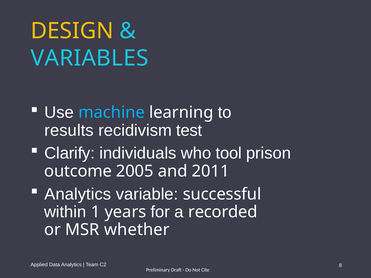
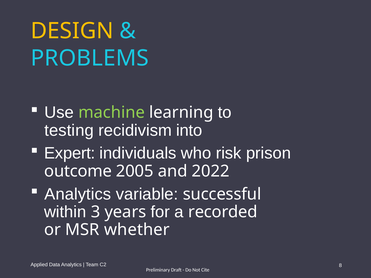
VARIABLES: VARIABLES -> PROBLEMS (90, 58)
machine colour: light blue -> light green (112, 113)
results: results -> testing (69, 130)
test: test -> into (189, 130)
Clarify: Clarify -> Expert (70, 153)
tool: tool -> risk (229, 153)
2011: 2011 -> 2022 (211, 171)
1: 1 -> 3 (96, 212)
